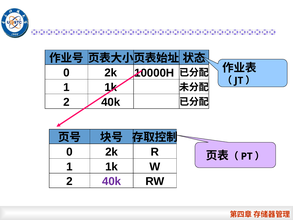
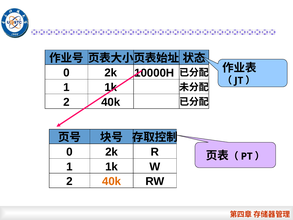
40k colour: purple -> orange (112, 181)
